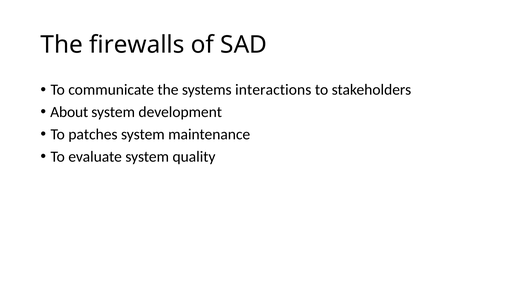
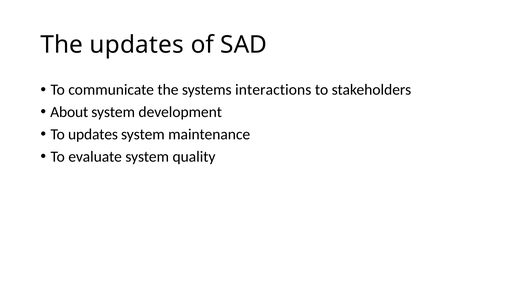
The firewalls: firewalls -> updates (137, 45)
To patches: patches -> updates (93, 135)
